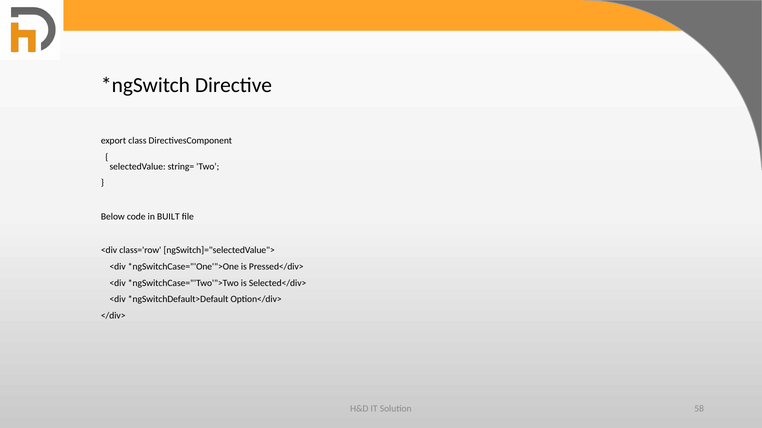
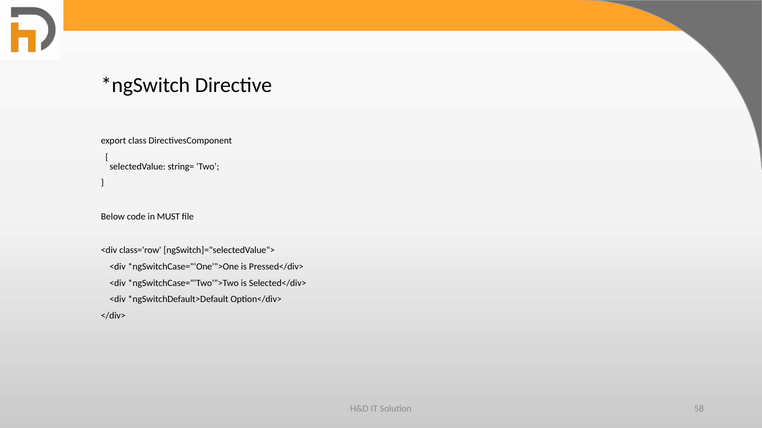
BUILT: BUILT -> MUST (168, 217)
